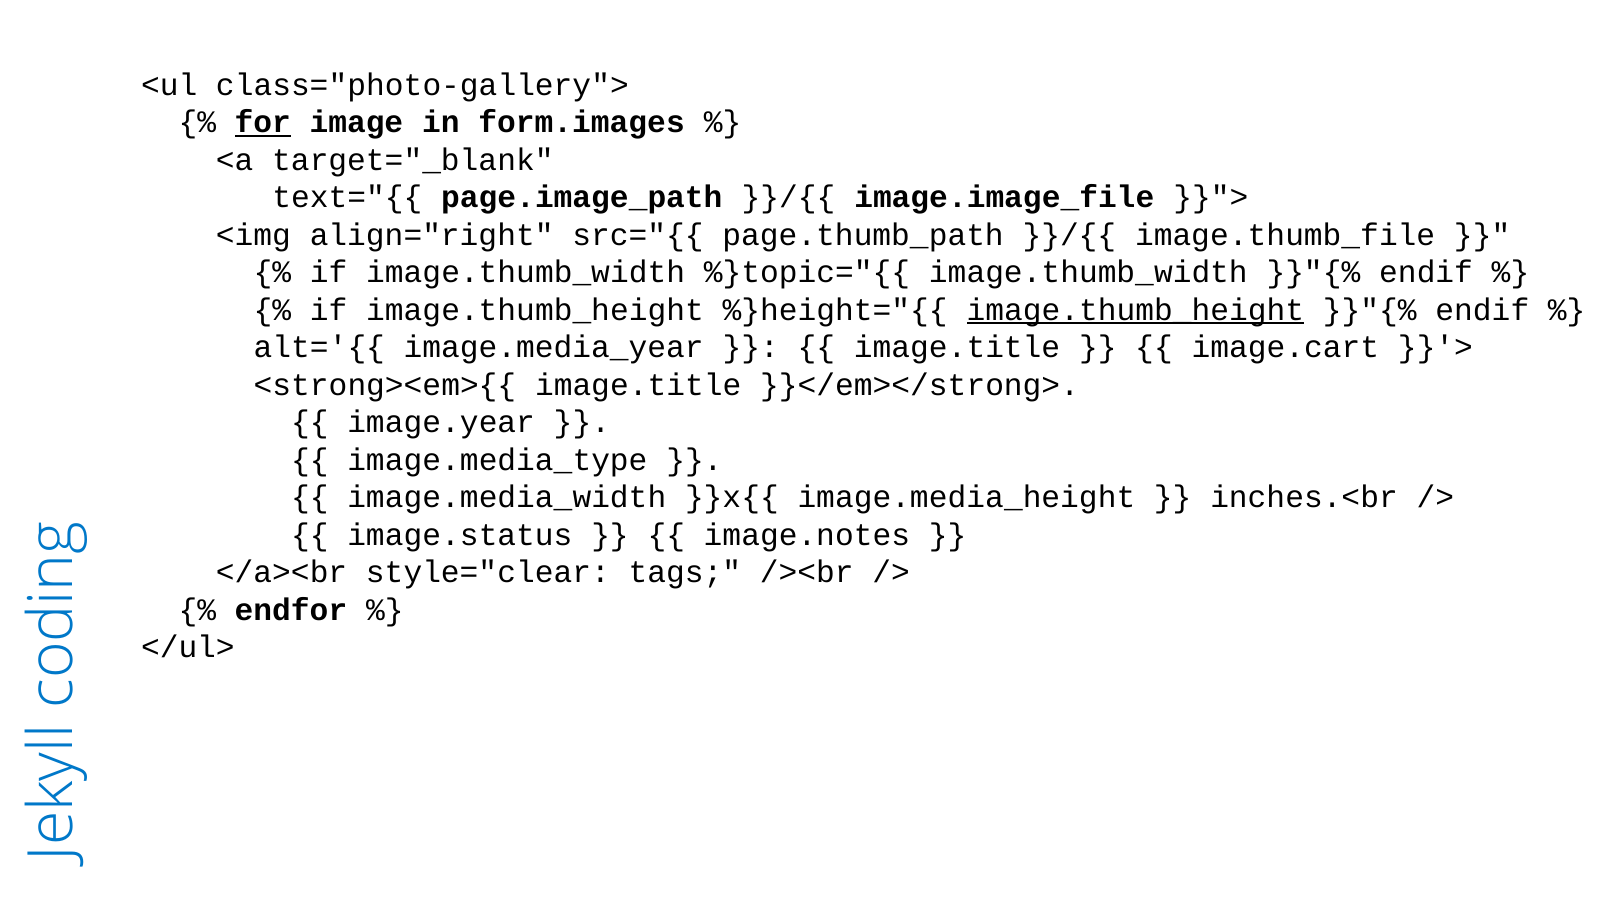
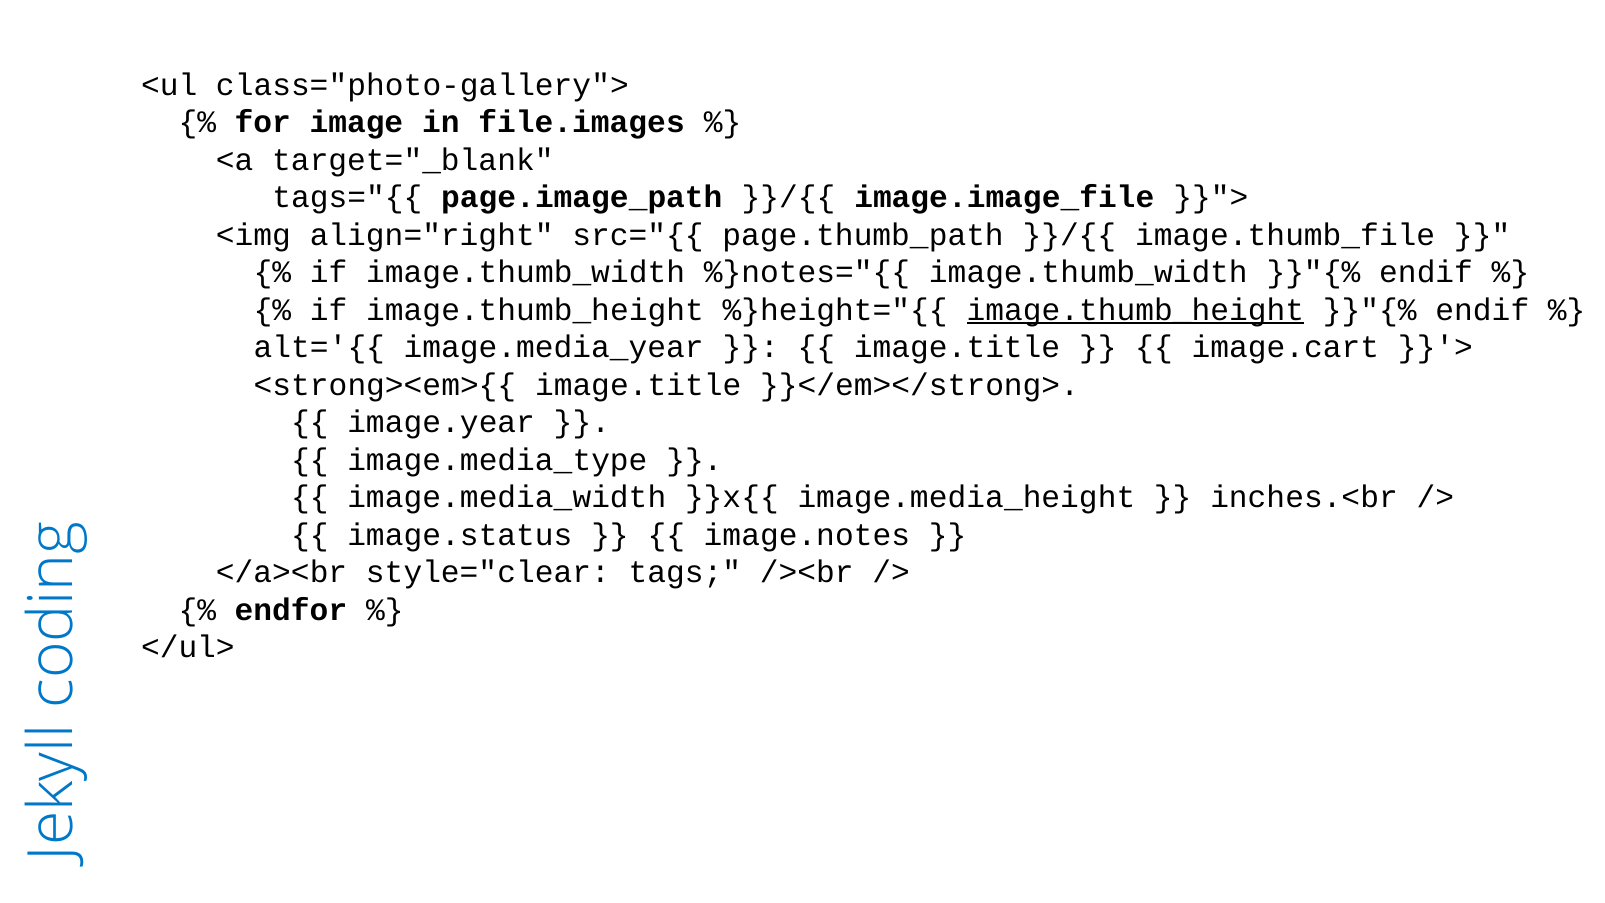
for underline: present -> none (263, 123)
form.images: form.images -> file.images (582, 123)
text="{{: text="{{ -> tags="{{ (347, 198)
%}topic="{{: %}topic="{{ -> %}notes="{{ (807, 272)
